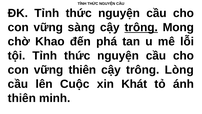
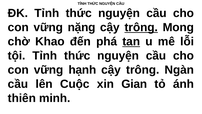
sàng: sàng -> nặng (82, 27)
tan underline: none -> present (131, 41)
vững thiên: thiên -> hạnh (82, 70)
Lòng: Lòng -> Ngàn (179, 70)
Khát: Khát -> Gian (134, 84)
